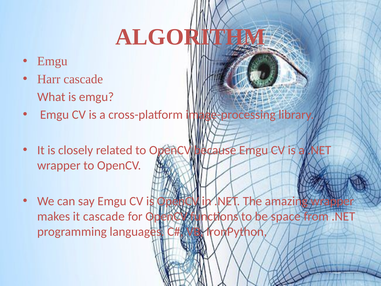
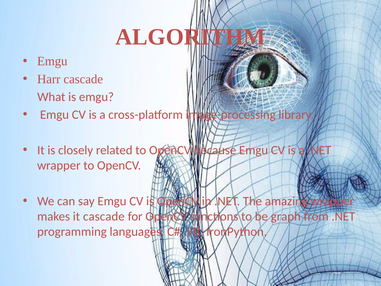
space: space -> graph (286, 216)
